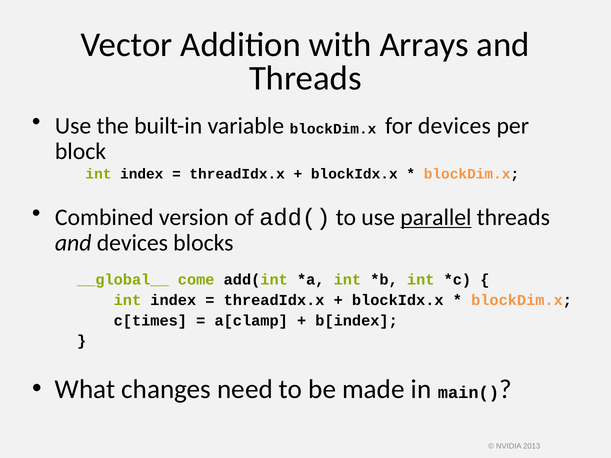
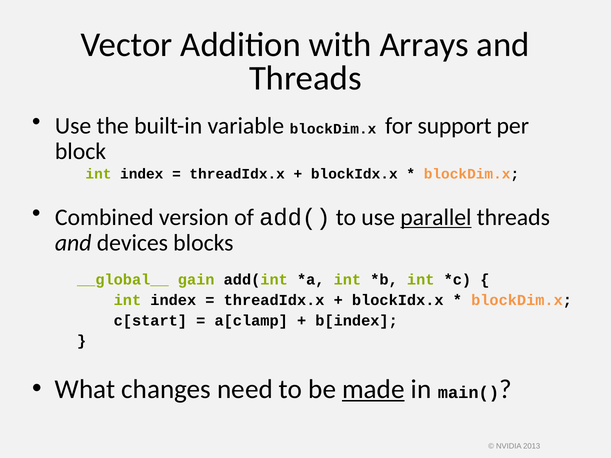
for devices: devices -> support (455, 126)
come: come -> gain (196, 280)
c[times: c[times -> c[start (150, 321)
made underline: none -> present (373, 389)
